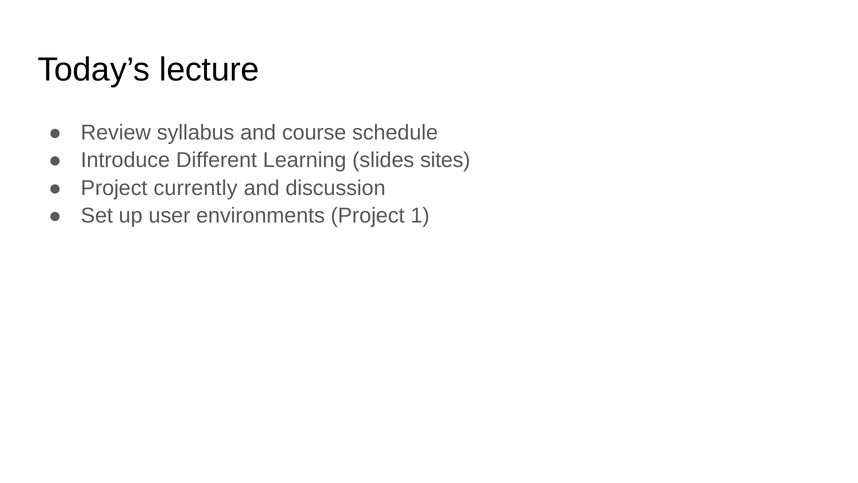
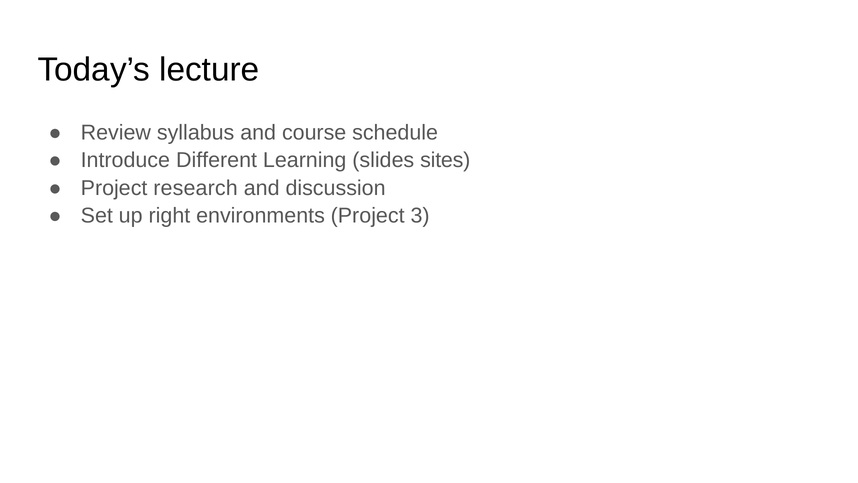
currently: currently -> research (196, 188)
user: user -> right (169, 215)
1: 1 -> 3 (420, 215)
